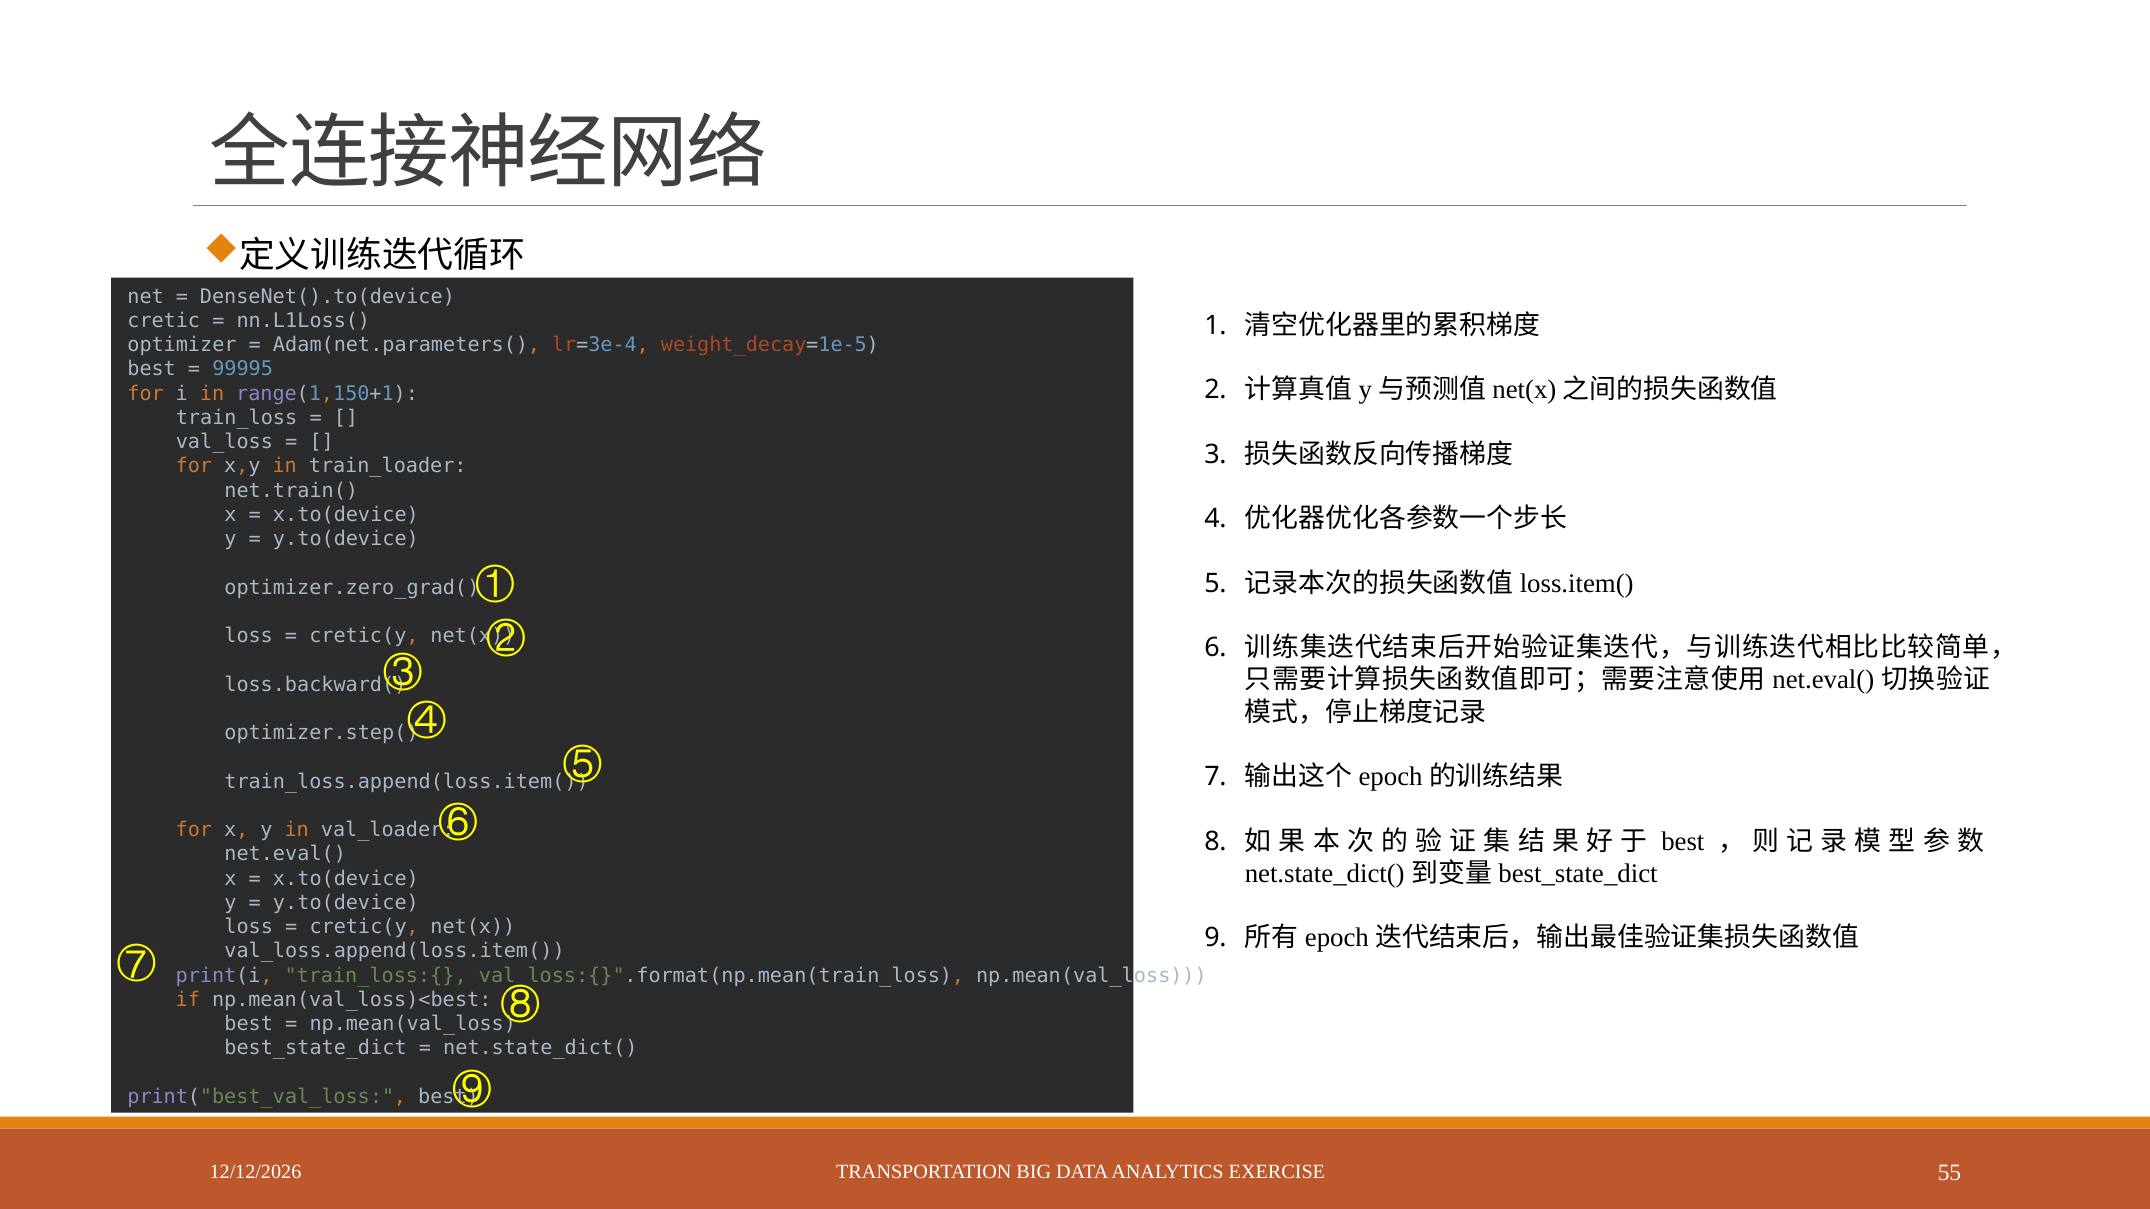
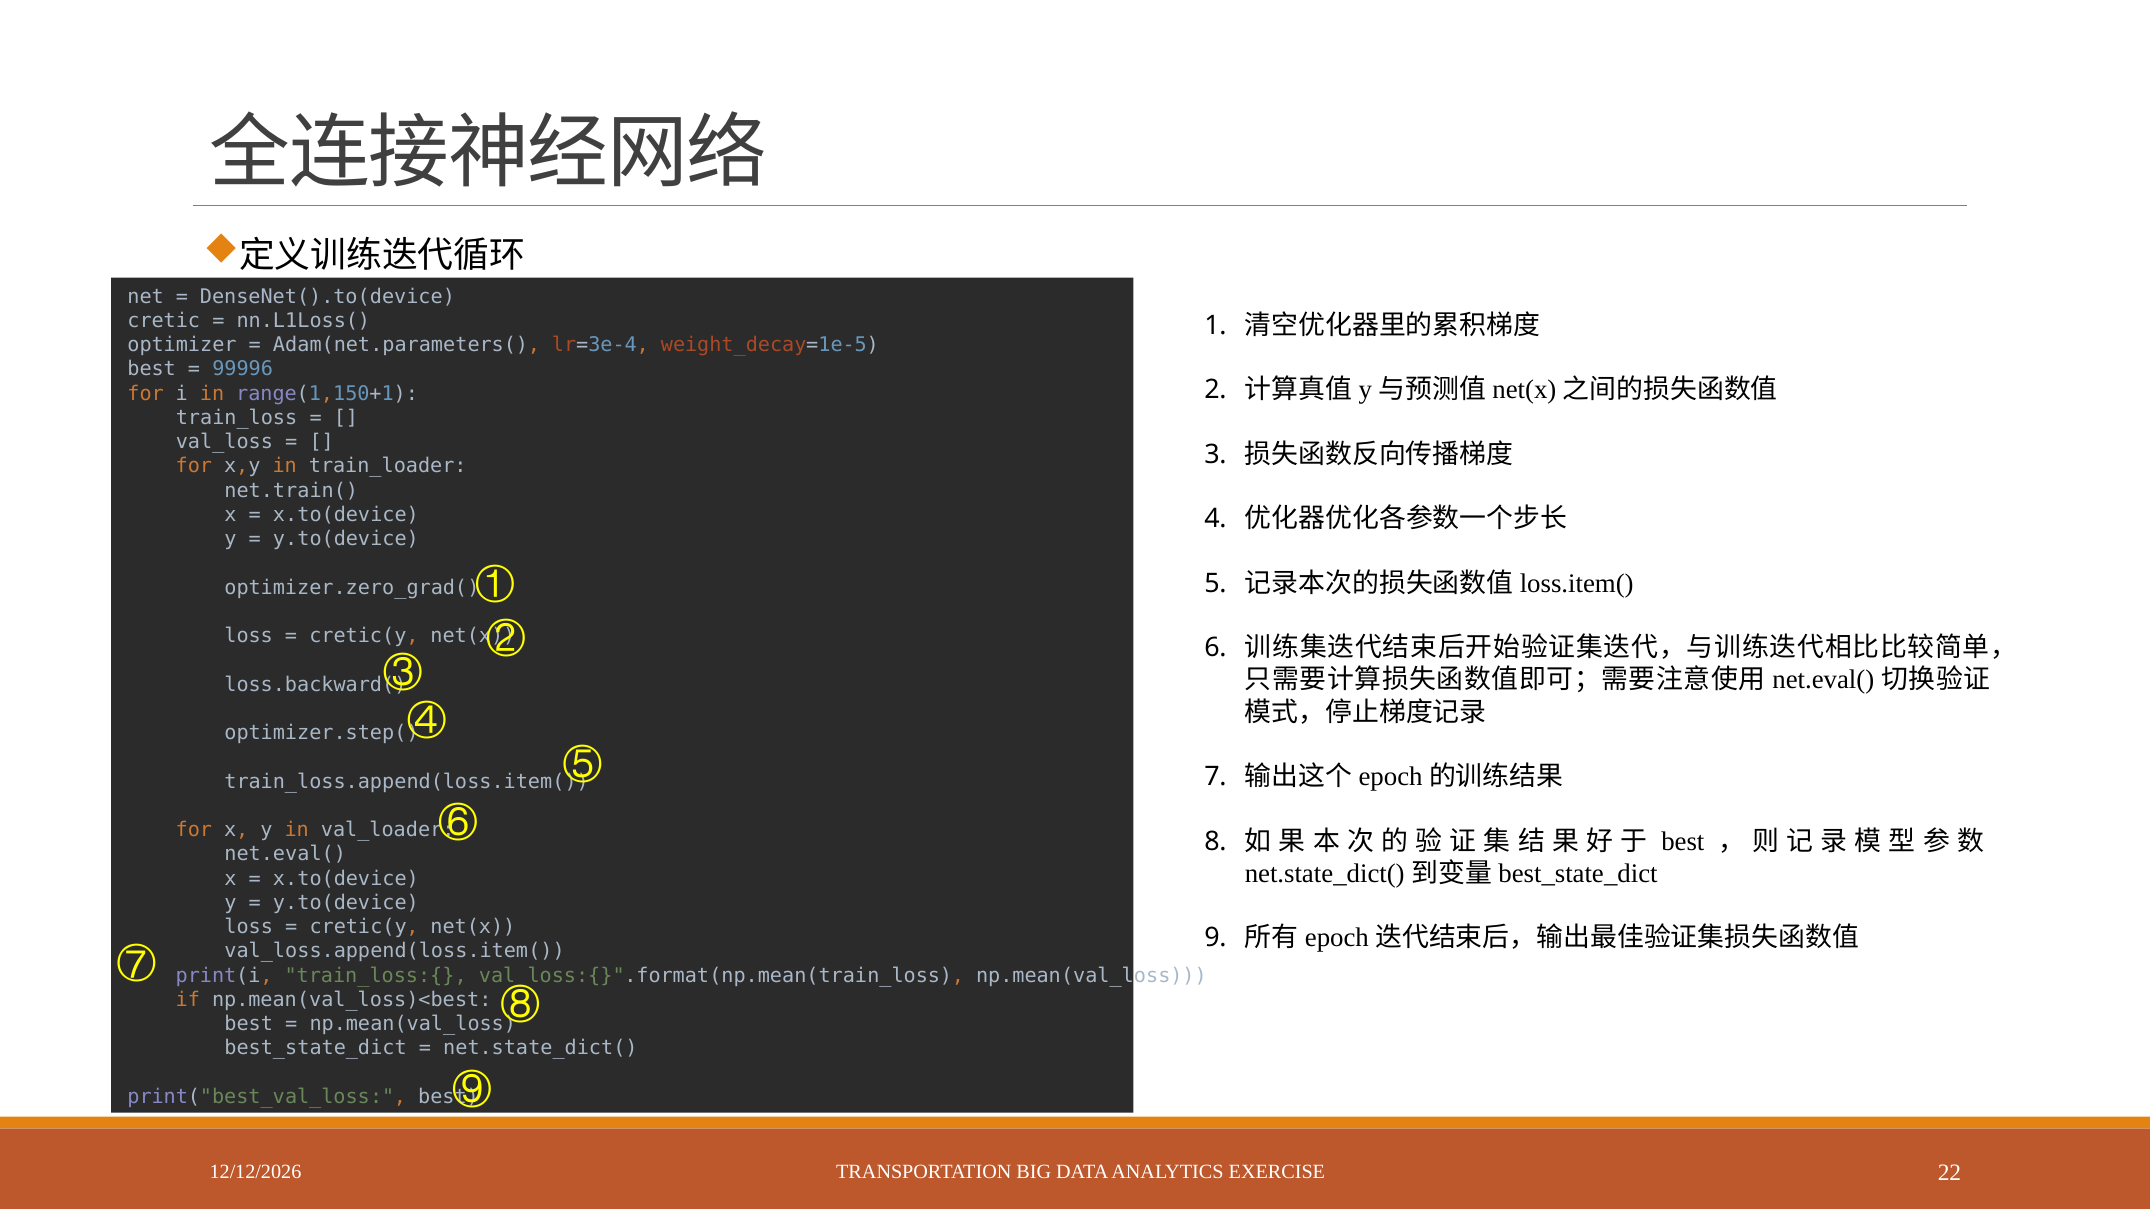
99995: 99995 -> 99996 (243, 369)
55: 55 -> 22 (1949, 1173)
